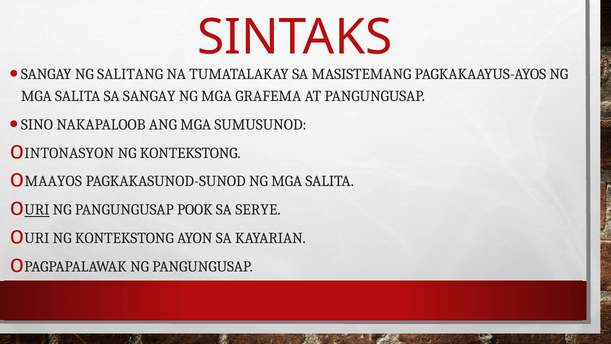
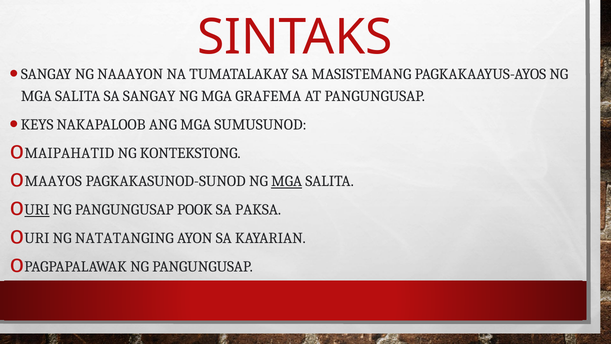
SALITANG: SALITANG -> NAAAYON (130, 74)
SINO: SINO -> KEYS (37, 124)
INTONASYON: INTONASYON -> MAIPAHATID (69, 153)
MGA underline: none -> present (287, 181)
SERYE: SERYE -> PAKSA (258, 210)
URI NG KONTEKSTONG: KONTEKSTONG -> NATATANGING (124, 238)
